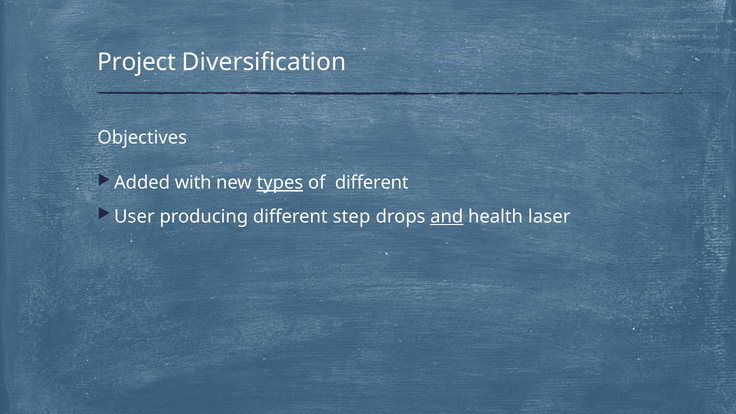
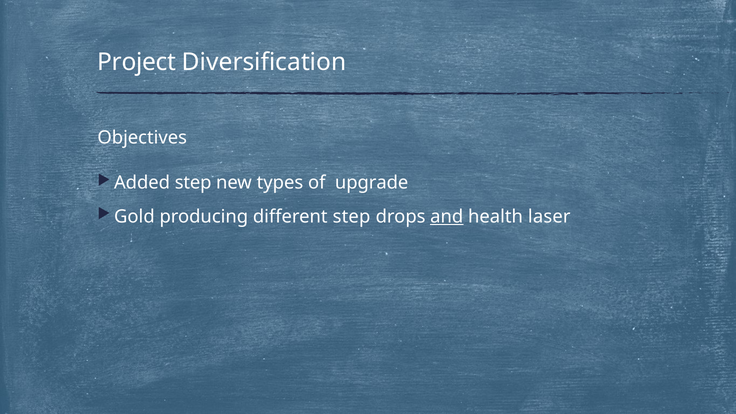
Added with: with -> step (193, 183)
types underline: present -> none (280, 183)
of different: different -> upgrade (372, 183)
User: User -> Gold (134, 217)
